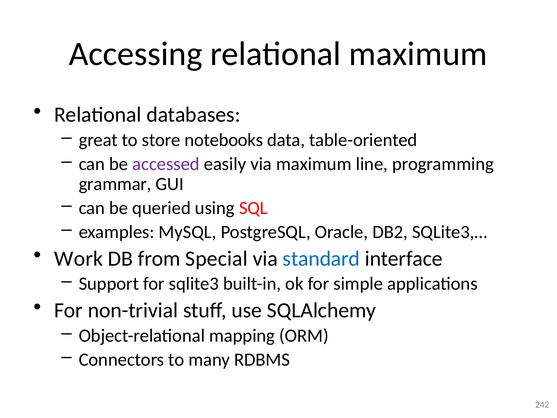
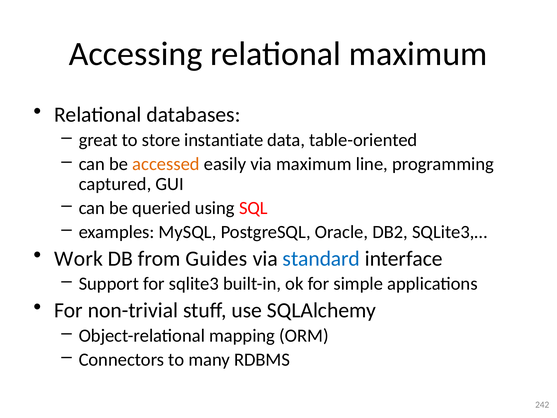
notebooks: notebooks -> instantiate (224, 140)
accessed colour: purple -> orange (166, 164)
grammar: grammar -> captured (115, 184)
Special: Special -> Guides (216, 258)
